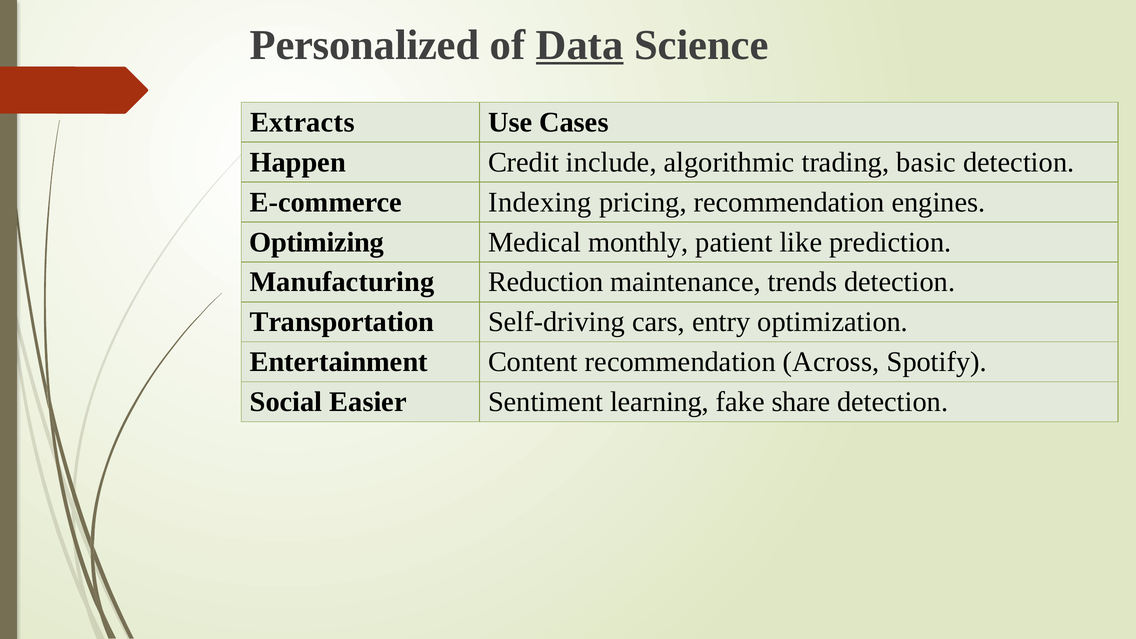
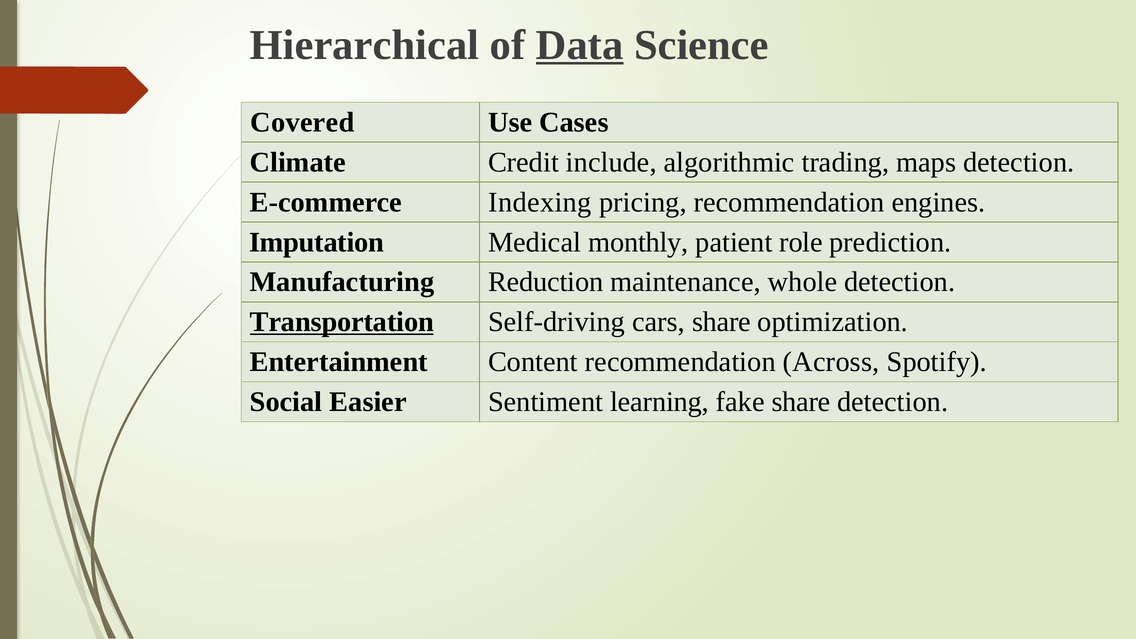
Personalized: Personalized -> Hierarchical (364, 45)
Extracts: Extracts -> Covered (302, 122)
Happen: Happen -> Climate (298, 162)
basic: basic -> maps (926, 162)
Optimizing: Optimizing -> Imputation (317, 242)
like: like -> role (801, 242)
trends: trends -> whole (802, 282)
Transportation underline: none -> present (342, 322)
cars entry: entry -> share (721, 322)
